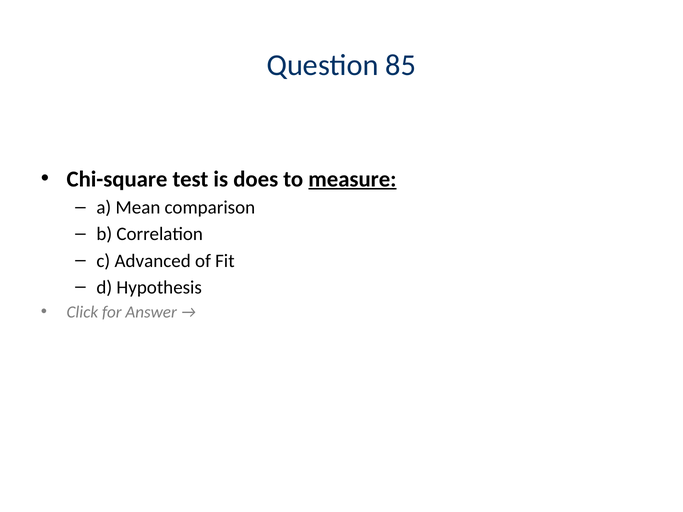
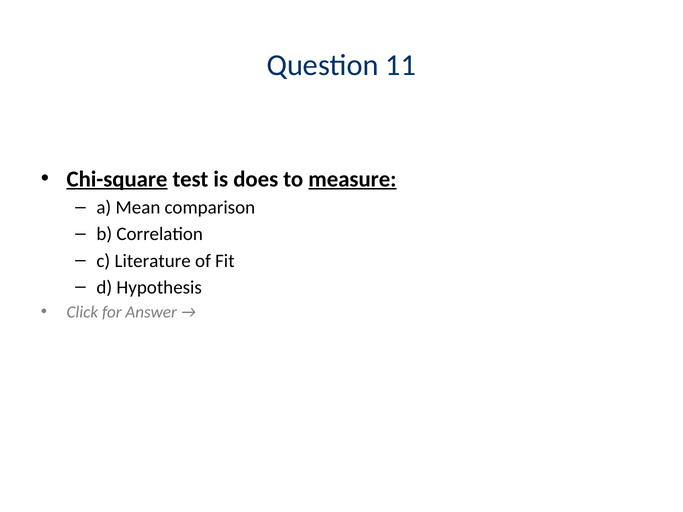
85: 85 -> 11 (401, 65)
Chi-square underline: none -> present (117, 179)
Advanced: Advanced -> Literature (153, 261)
